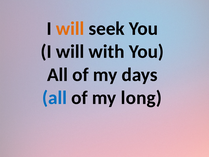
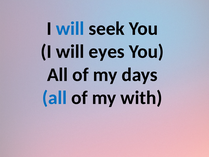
will colour: orange -> blue (70, 29)
with: with -> eyes (107, 52)
long: long -> with (141, 98)
